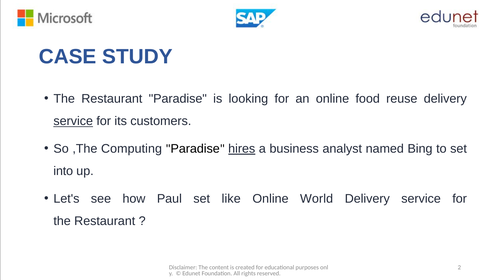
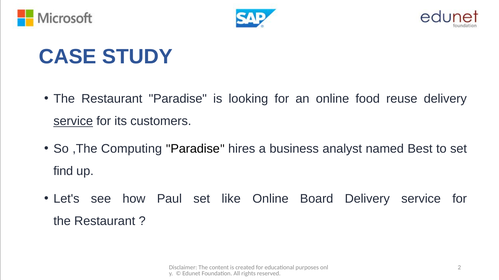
hires underline: present -> none (242, 149)
Bing: Bing -> Best (420, 149)
into: into -> find (63, 172)
World: World -> Board (317, 199)
